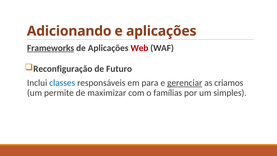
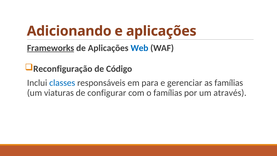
Web colour: red -> blue (139, 48)
Futuro: Futuro -> Código (119, 69)
gerenciar underline: present -> none (185, 83)
as criamos: criamos -> famílias (229, 83)
permite: permite -> viaturas (59, 93)
maximizar: maximizar -> configurar (107, 93)
simples: simples -> através (230, 93)
